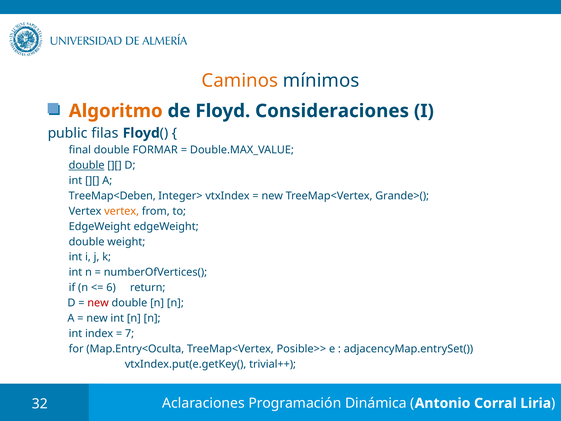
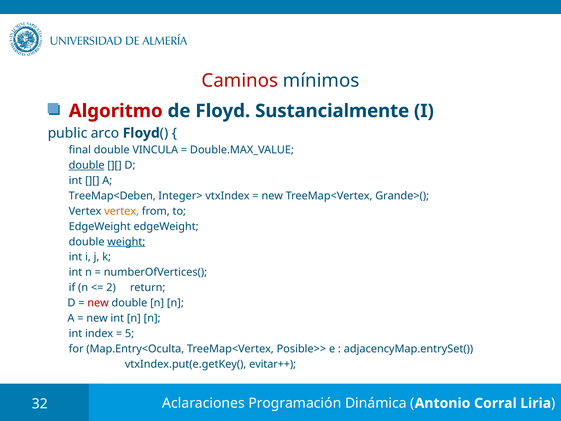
Caminos colour: orange -> red (240, 80)
Algoritmo colour: orange -> red (116, 111)
Consideraciones: Consideraciones -> Sustancialmente (332, 111)
filas: filas -> arco (105, 133)
FORMAR: FORMAR -> VINCULA (155, 150)
weight underline: none -> present (126, 242)
6: 6 -> 2 (111, 287)
7: 7 -> 5 (130, 333)
trivial++: trivial++ -> evitar++ (273, 364)
